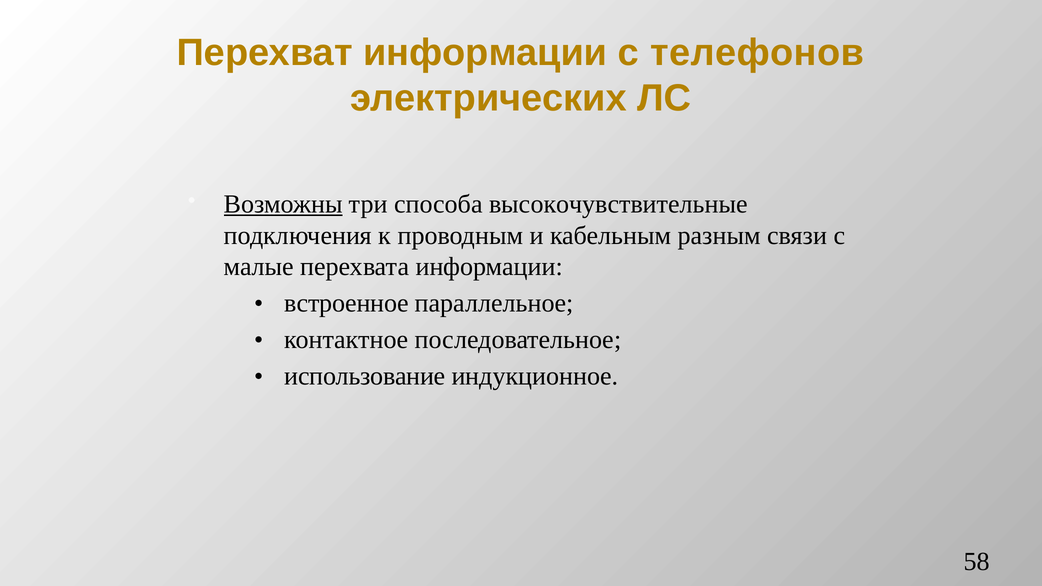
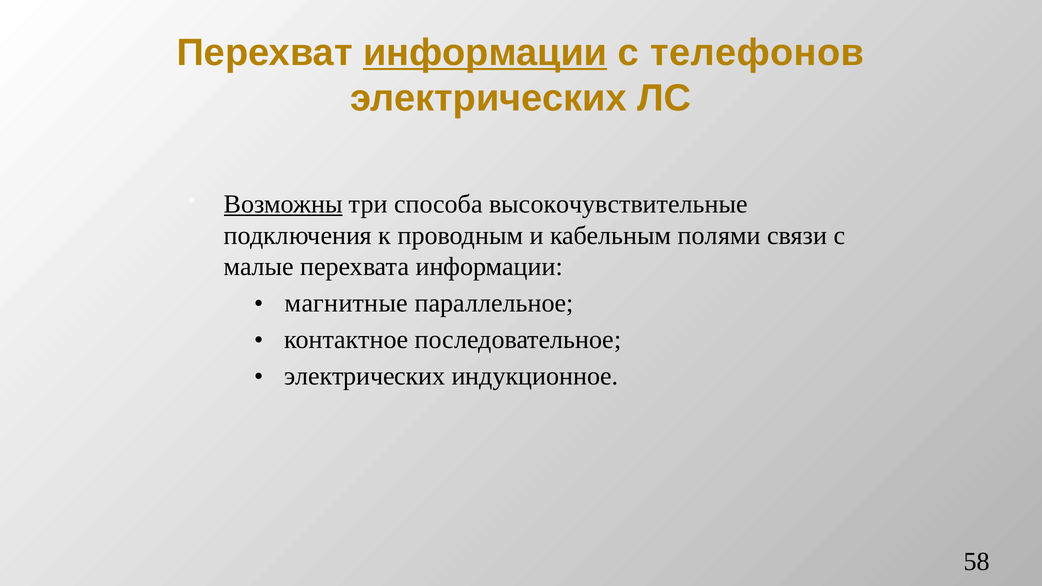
информации underline: none -> present (485, 53)
разным: разным -> полями (719, 236)
встроенное: встроенное -> магнитные (346, 303)
использование: использование -> электрических (365, 376)
